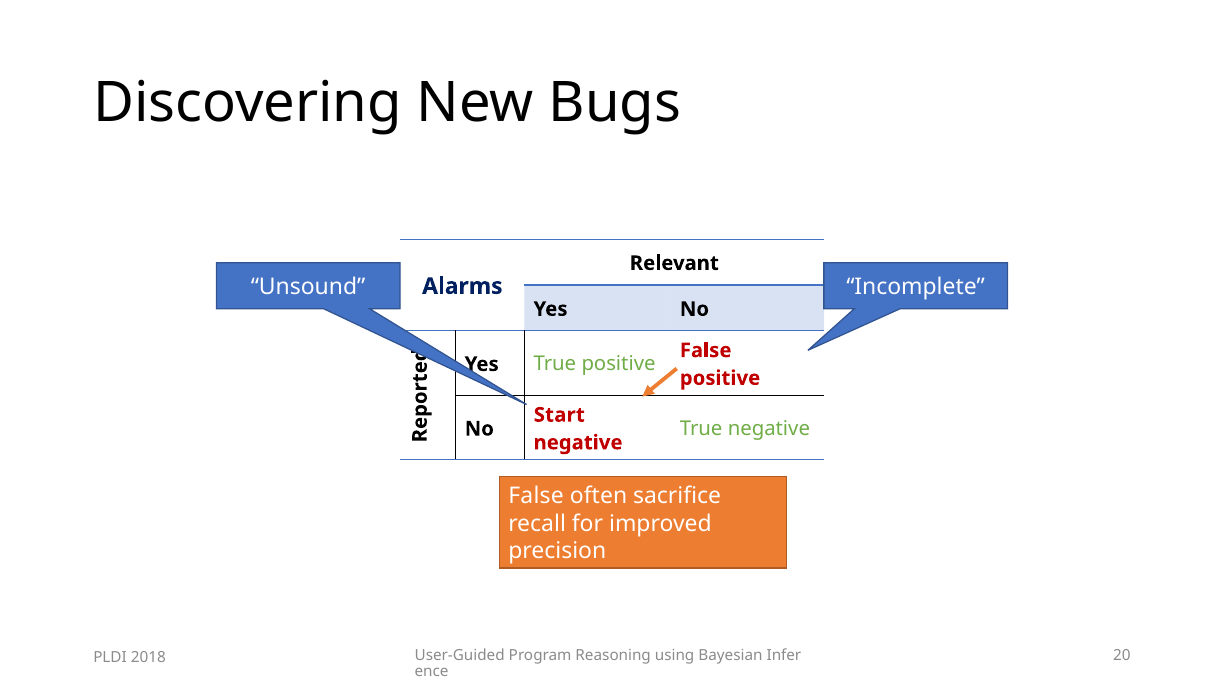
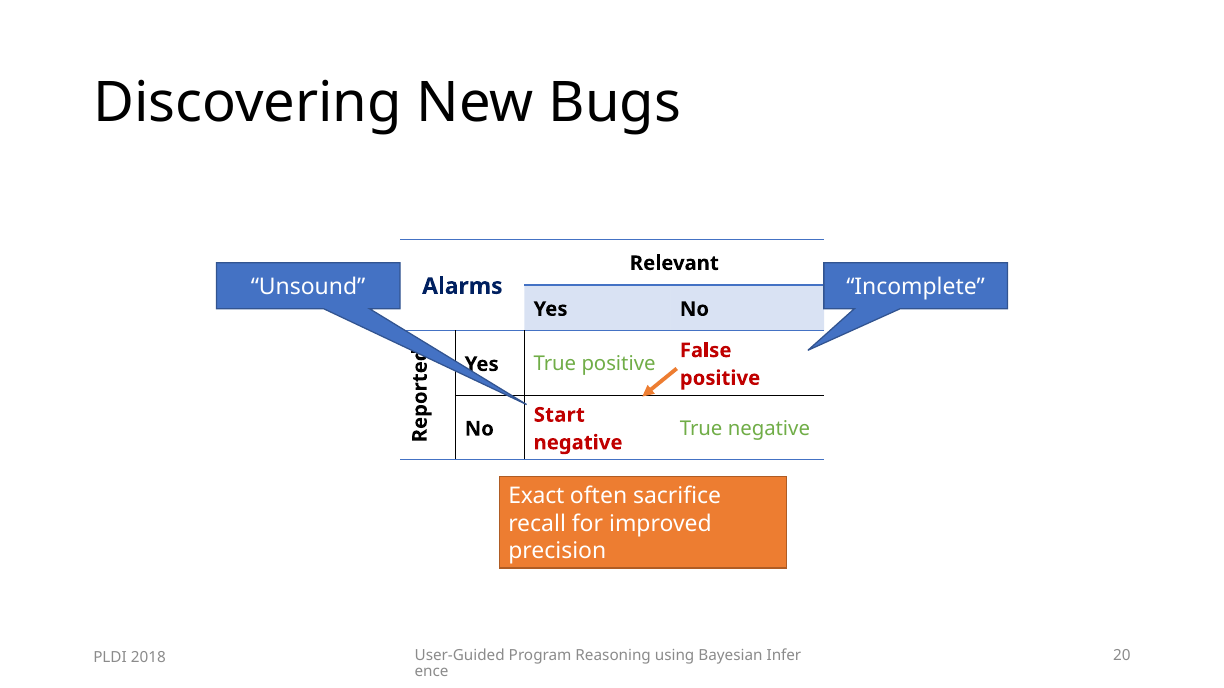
False: False -> Exact (536, 497)
